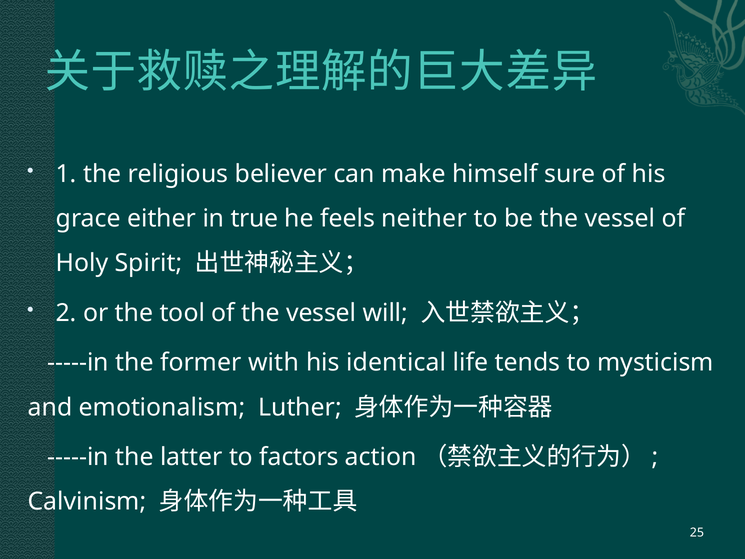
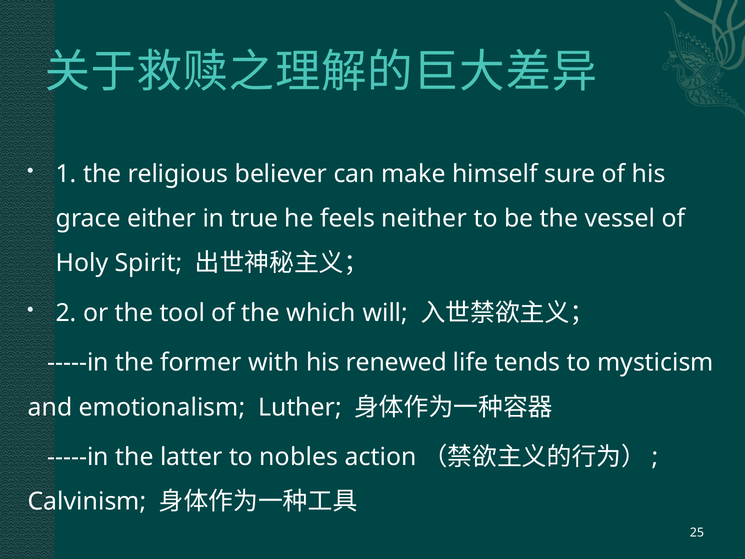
of the vessel: vessel -> which (321, 313)
identical: identical -> renewed (396, 362)
factors: factors -> nobles (299, 457)
